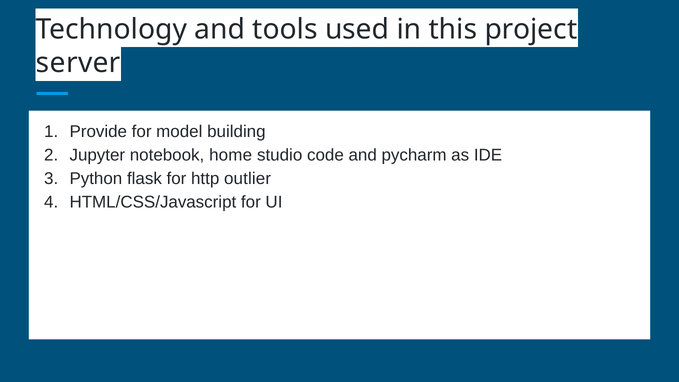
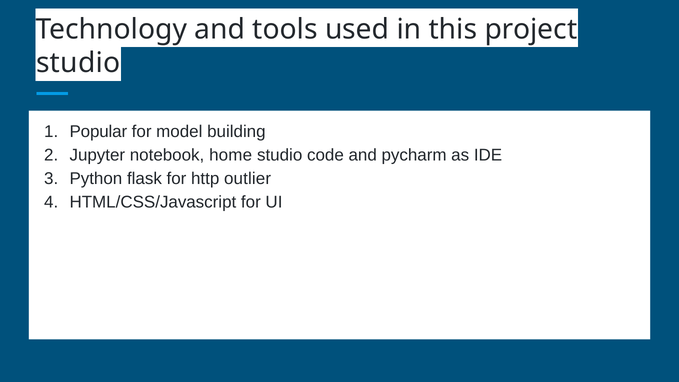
server: server -> studio (78, 63)
Provide: Provide -> Popular (98, 132)
